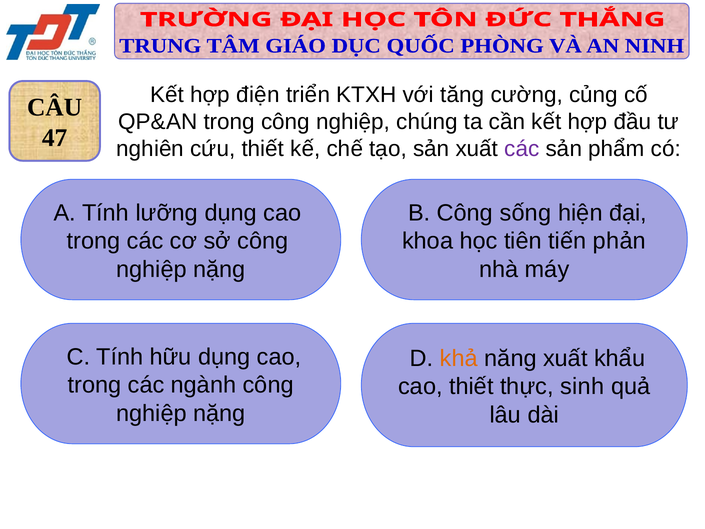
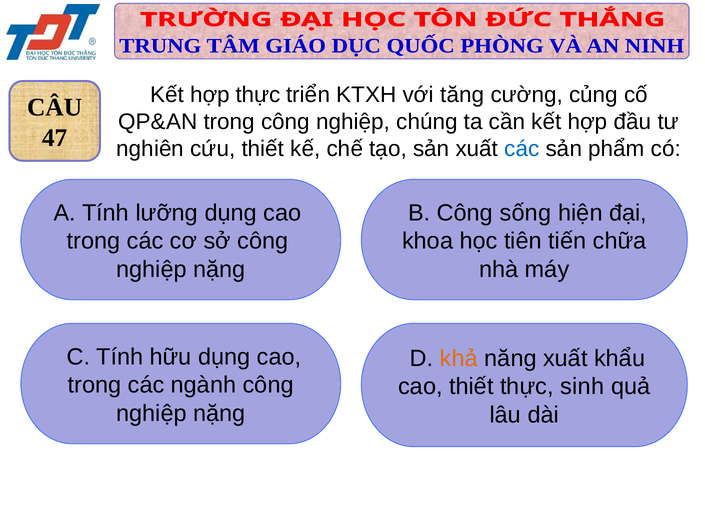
hợp điện: điện -> thực (258, 95)
các colour: purple -> blue (522, 149)
phản: phản -> chữa (620, 241)
